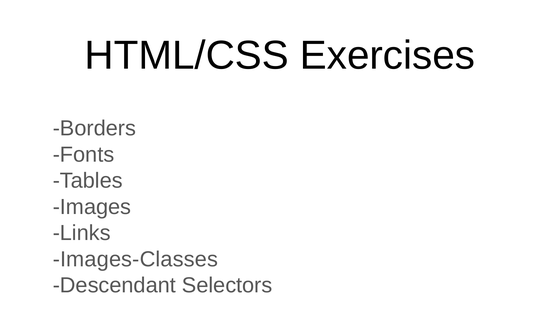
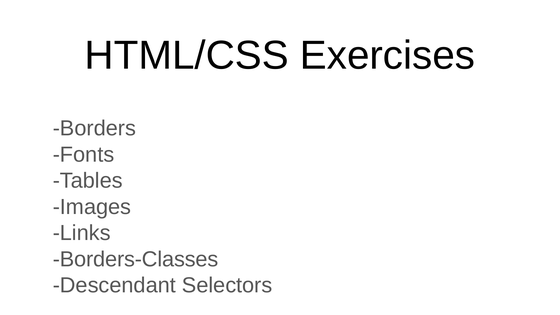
Images-Classes: Images-Classes -> Borders-Classes (136, 259)
